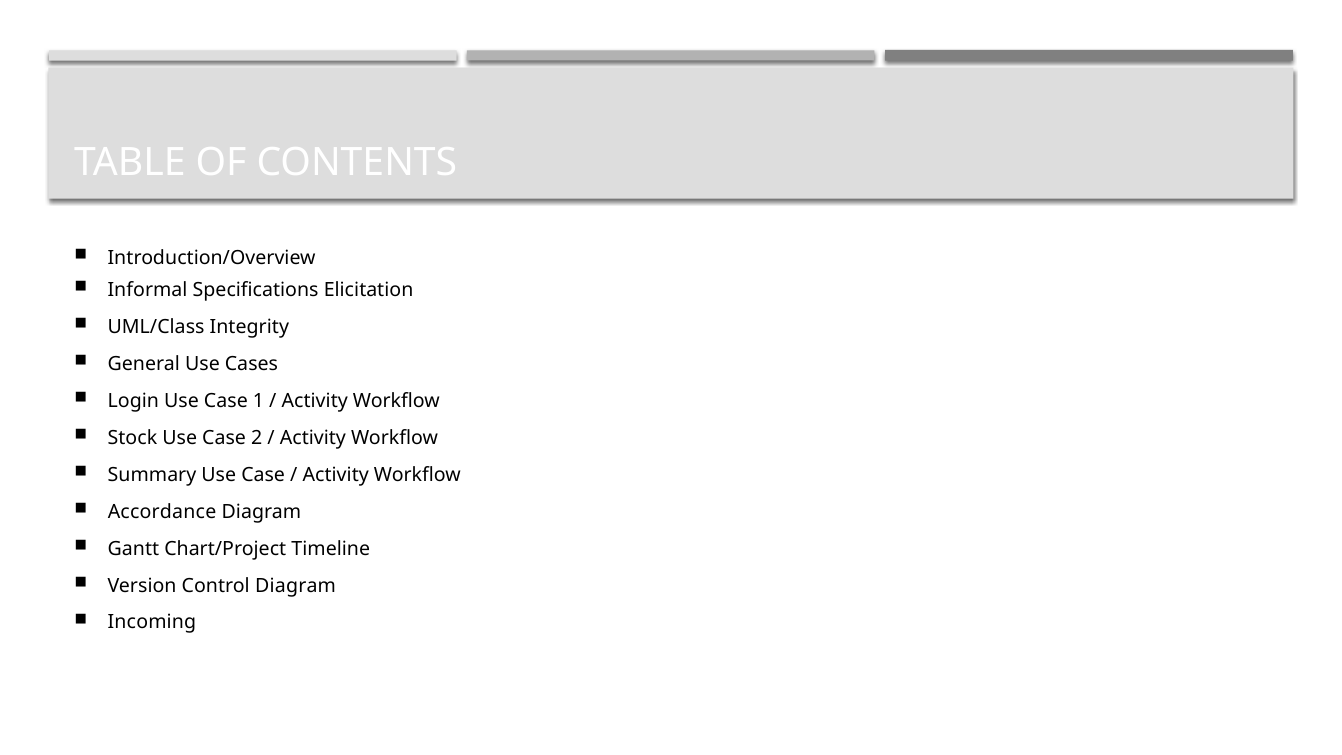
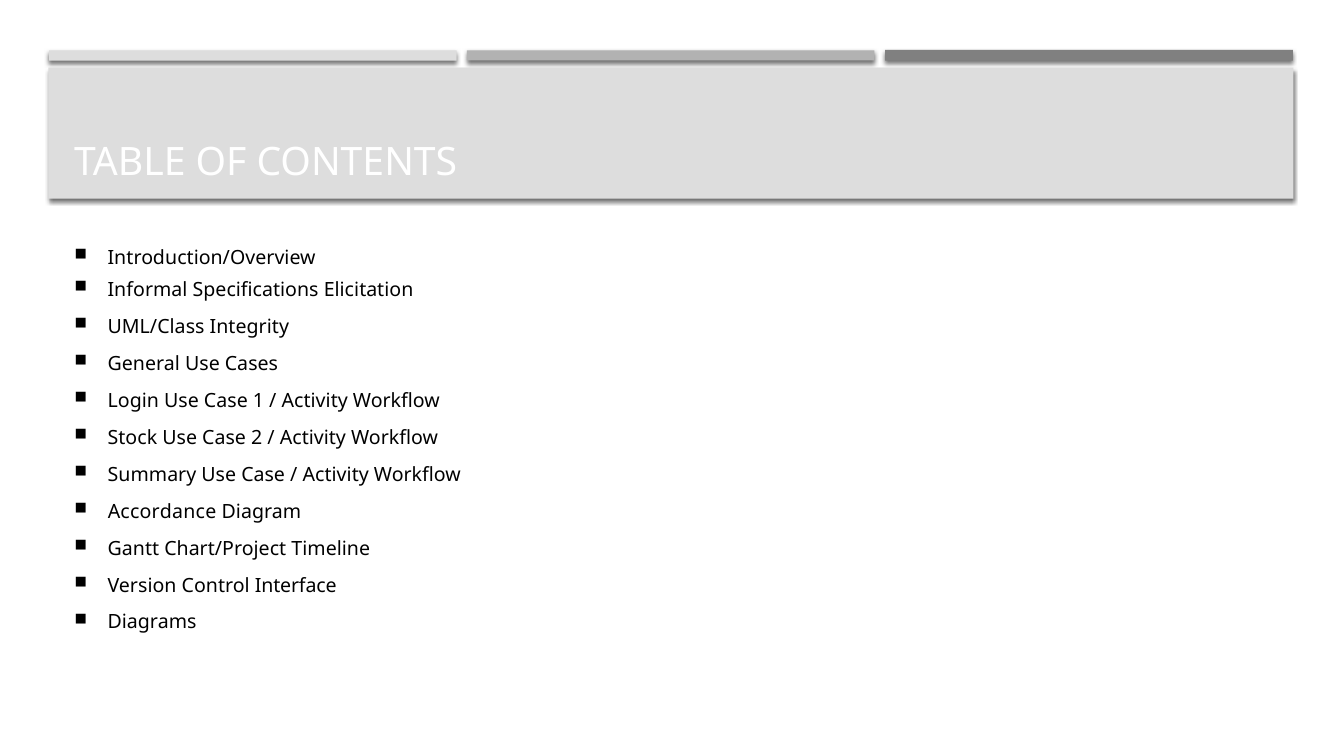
Control Diagram: Diagram -> Interface (296, 585)
Incoming: Incoming -> Diagrams (152, 622)
